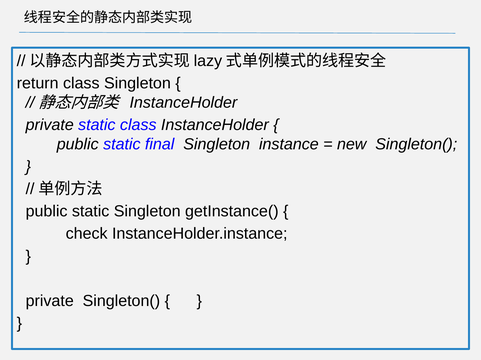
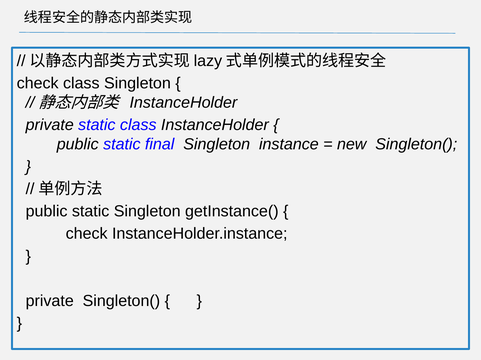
return: return -> check (38, 83)
